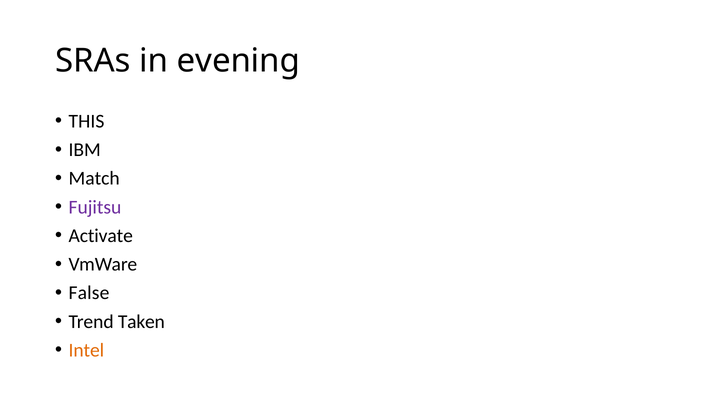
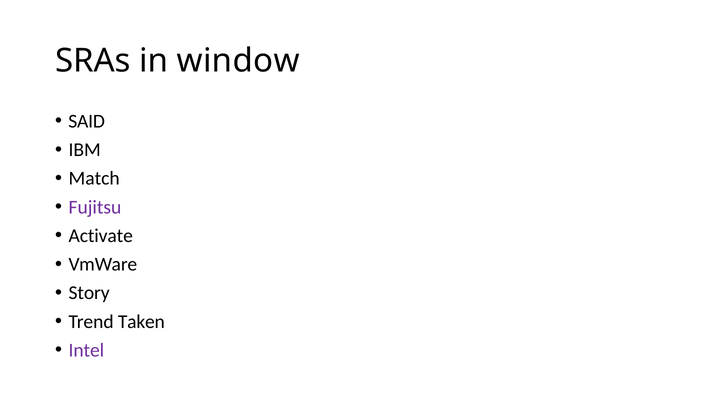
evening: evening -> window (238, 61)
THIS: THIS -> SAID (87, 121)
False: False -> Story (89, 293)
Intel colour: orange -> purple (86, 350)
